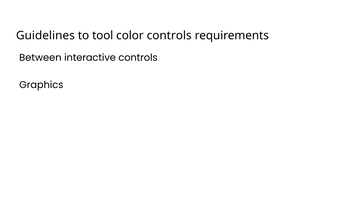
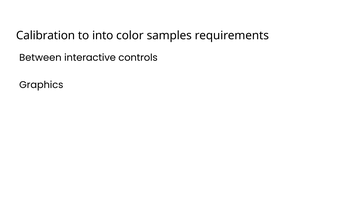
Guidelines: Guidelines -> Calibration (46, 35)
tool: tool -> into (103, 35)
color controls: controls -> samples (169, 35)
